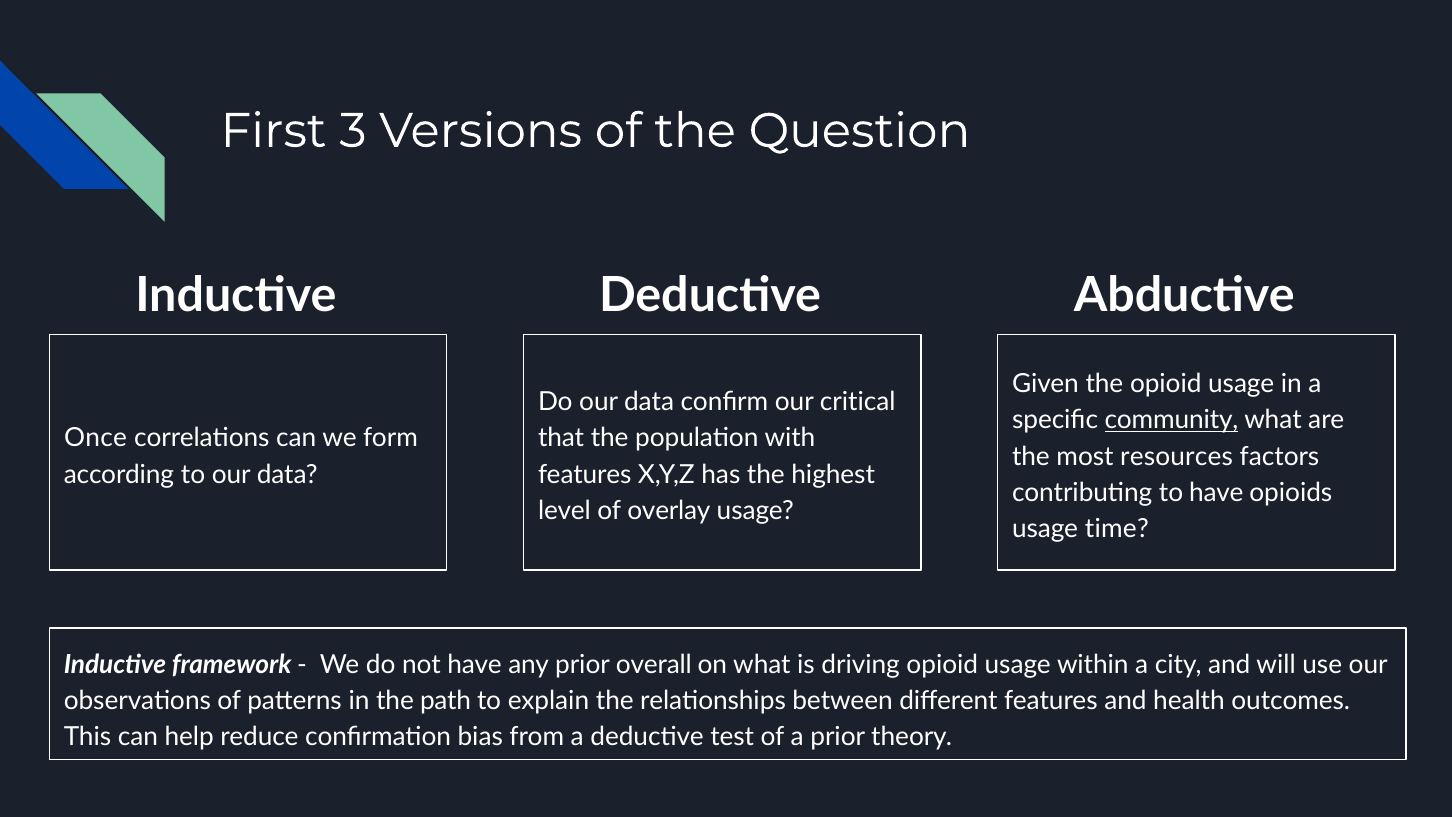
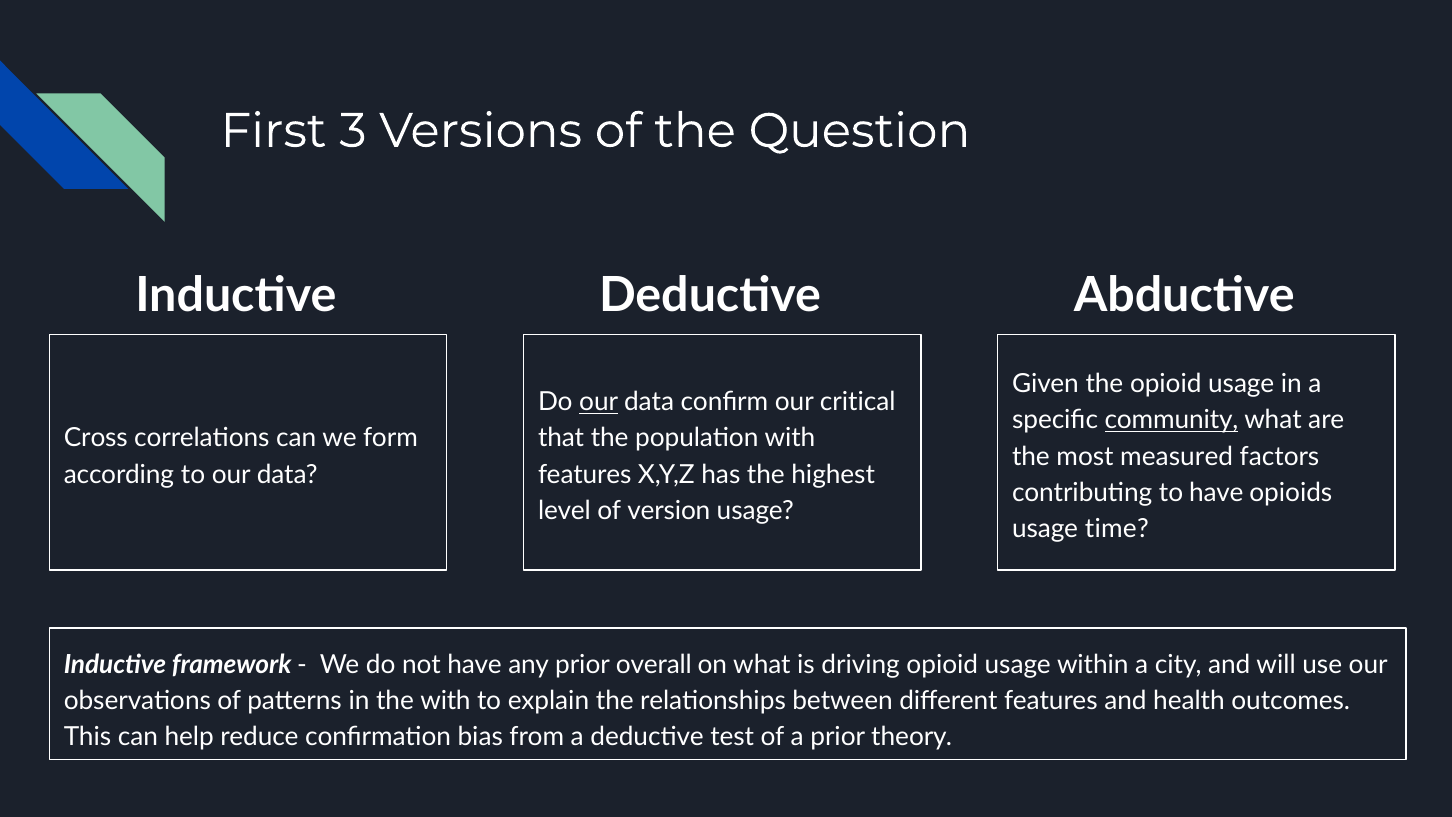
our underline: none -> present (599, 402)
Once: Once -> Cross (96, 438)
resources: resources -> measured (1177, 456)
overlay: overlay -> version (669, 511)
the path: path -> with (446, 701)
